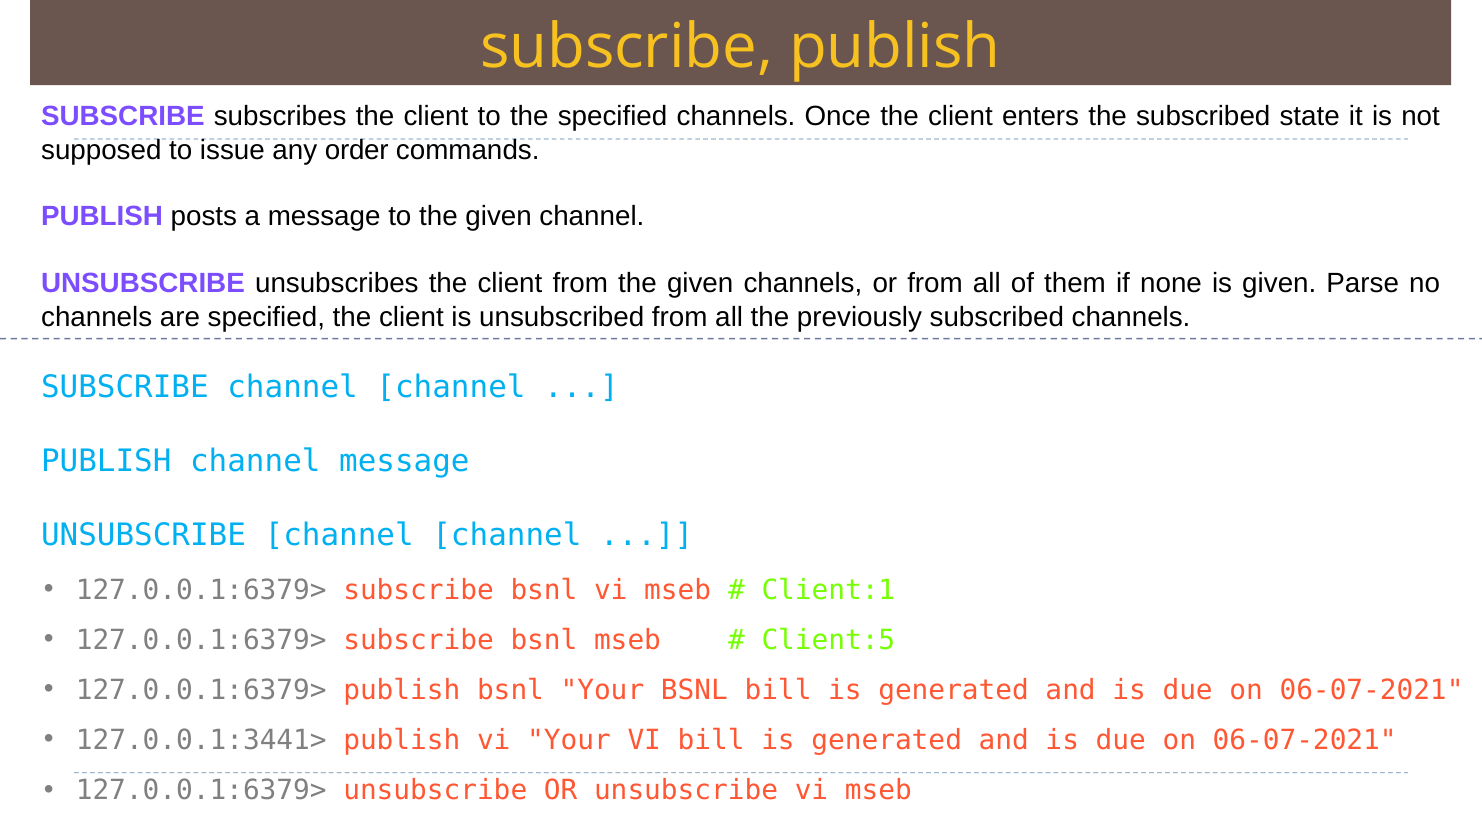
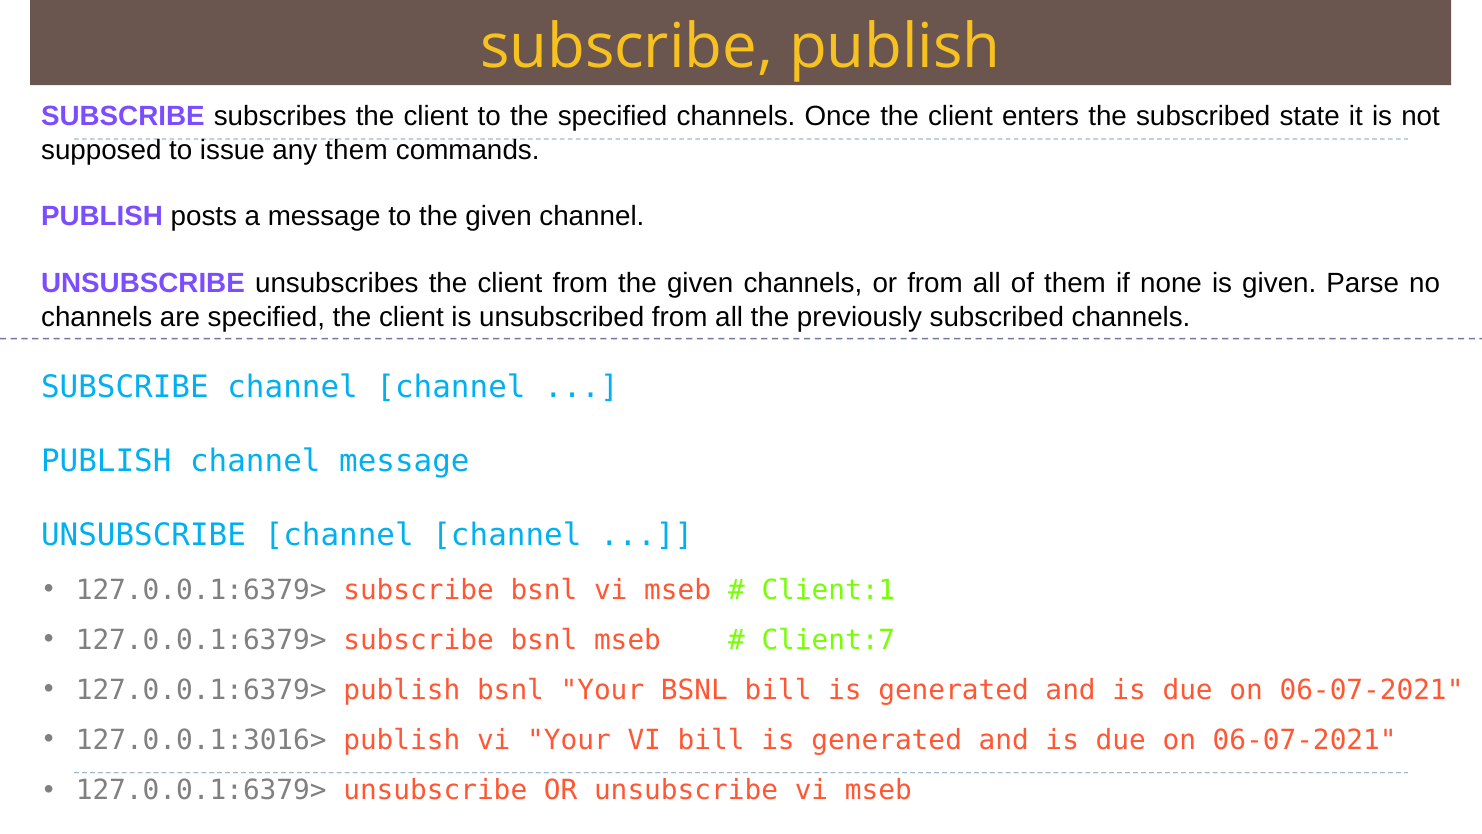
any order: order -> them (357, 150)
Client:5: Client:5 -> Client:7 (828, 640)
127.0.0.1:3441>: 127.0.0.1:3441> -> 127.0.0.1:3016> (201, 740)
